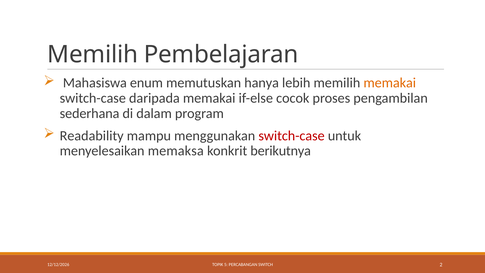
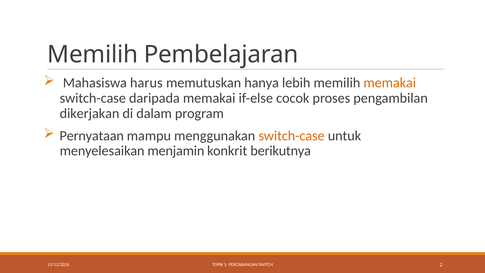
enum: enum -> harus (146, 83)
sederhana: sederhana -> dikerjakan (90, 113)
Readability: Readability -> Pernyataan (92, 136)
switch-case colour: red -> orange (292, 136)
memaksa: memaksa -> menjamin (176, 151)
